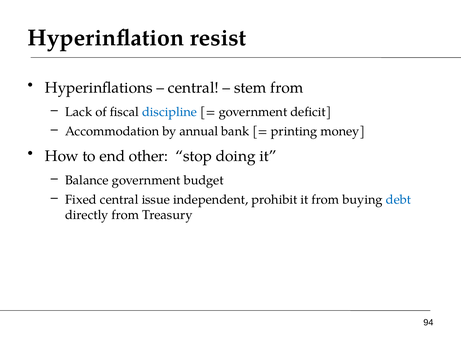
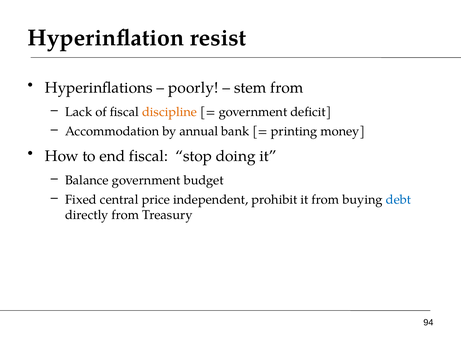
central: central -> poorly (193, 88)
discipline colour: blue -> orange (170, 112)
end other: other -> fiscal (148, 156)
issue: issue -> price (156, 200)
